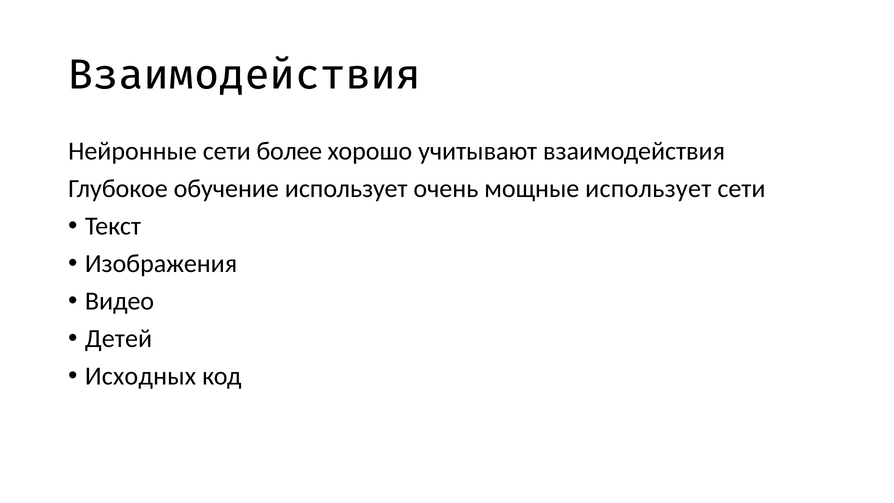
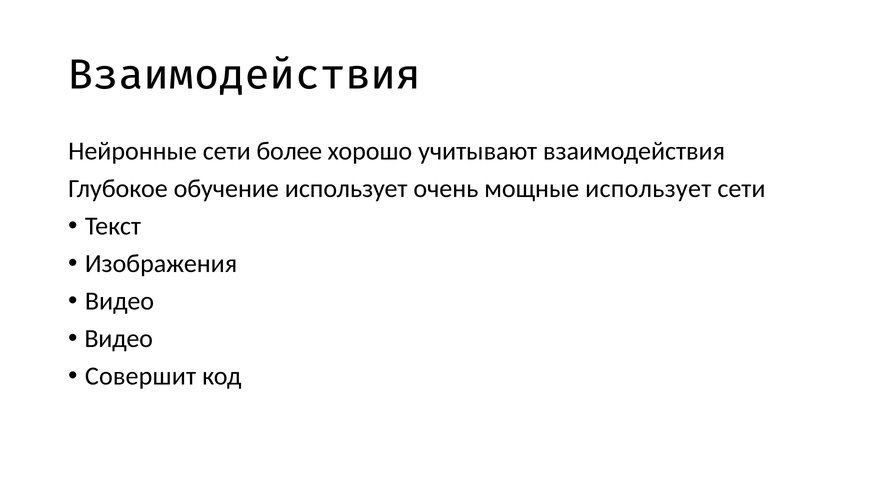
Детей: Детей -> Видео (119, 339)
Исходных: Исходных -> Совершит (141, 376)
